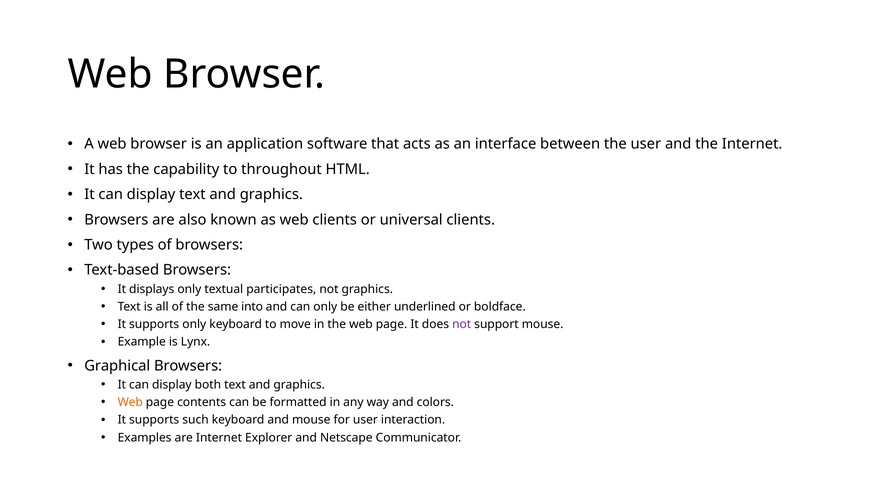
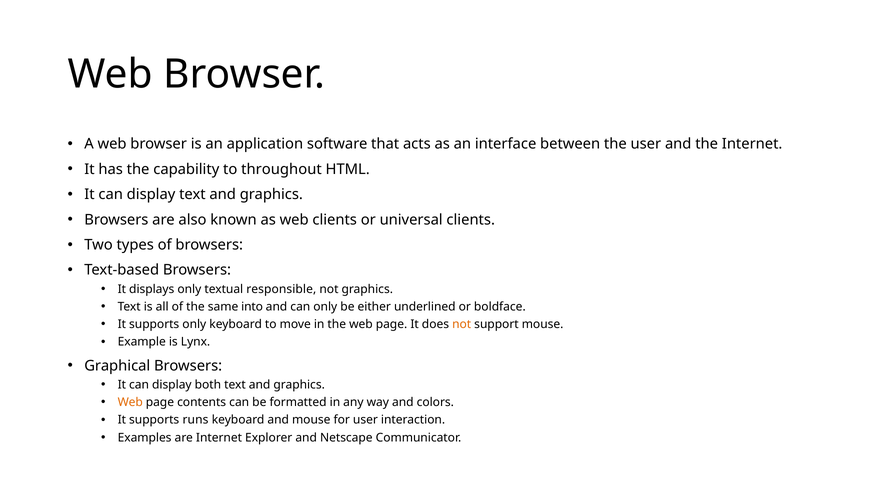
participates: participates -> responsible (281, 289)
not colour: purple -> orange (462, 325)
such: such -> runs (196, 420)
